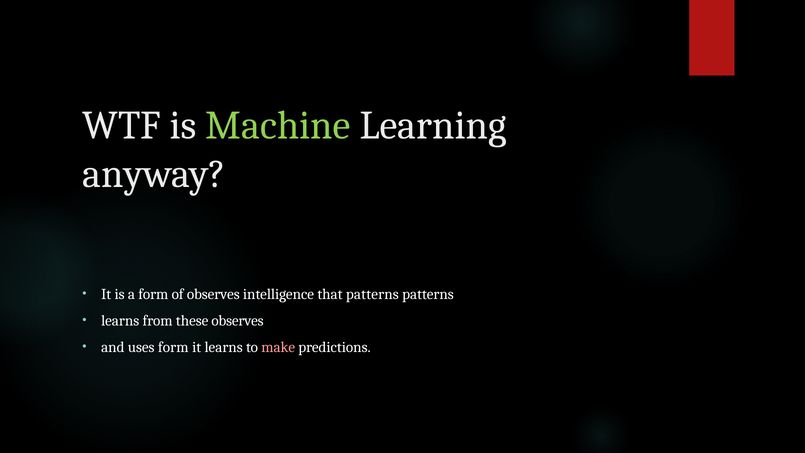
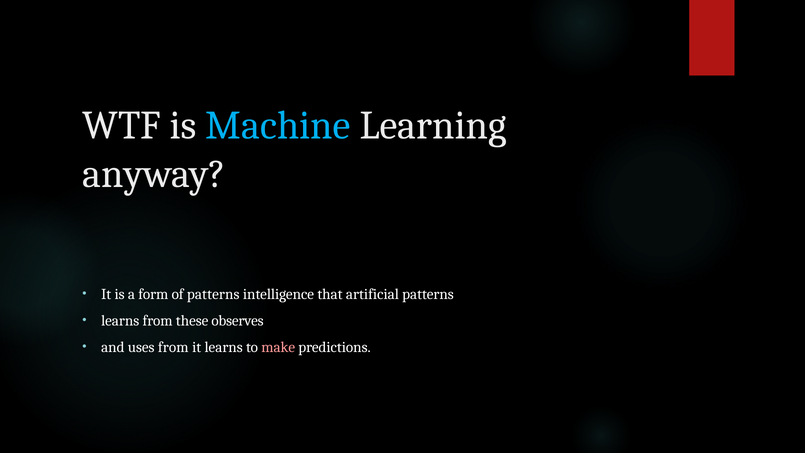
Machine colour: light green -> light blue (278, 126)
of observes: observes -> patterns (213, 294)
that patterns: patterns -> artificial (372, 294)
uses form: form -> from (173, 347)
